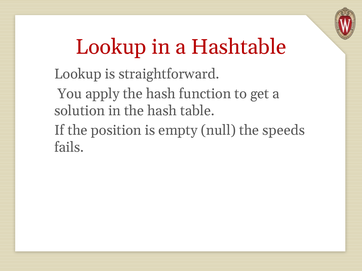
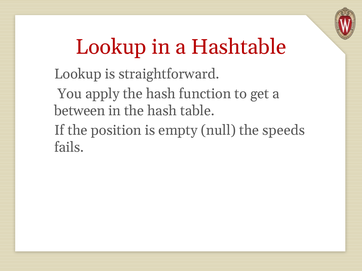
solution: solution -> between (80, 111)
